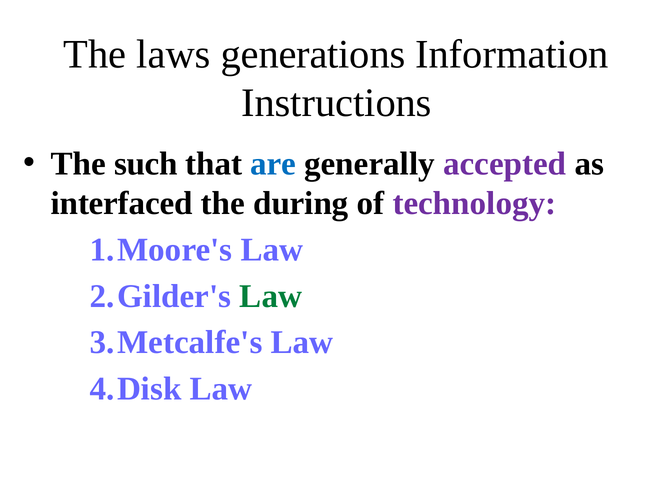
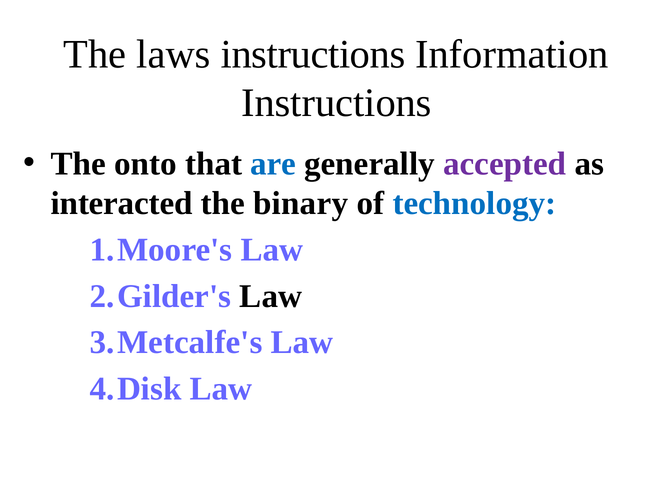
laws generations: generations -> instructions (313, 54)
such: such -> onto (146, 164)
interfaced: interfaced -> interacted (122, 203)
during: during -> binary (301, 203)
technology colour: purple -> blue (474, 203)
Law colour: green -> black (271, 296)
